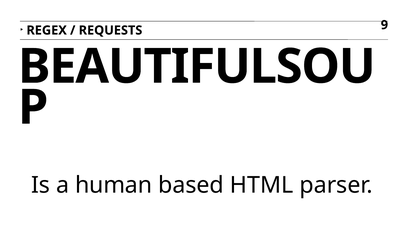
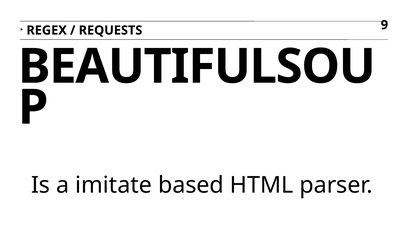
human: human -> imitate (114, 185)
